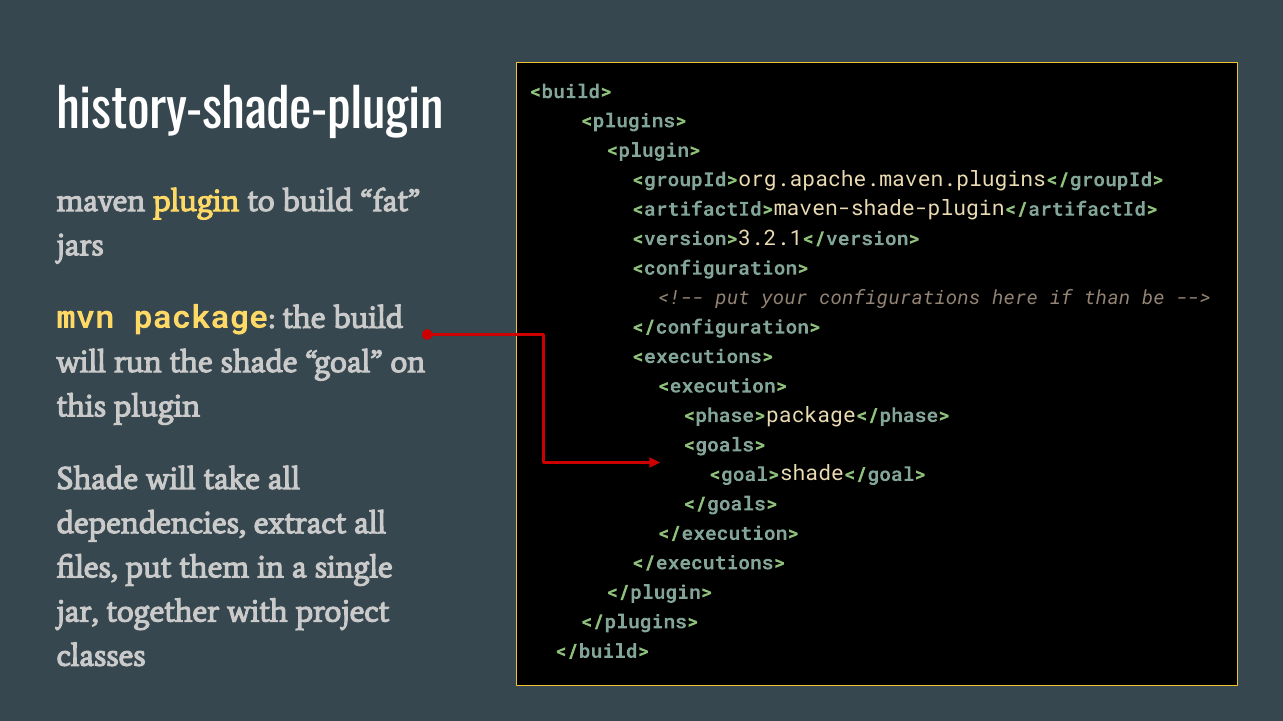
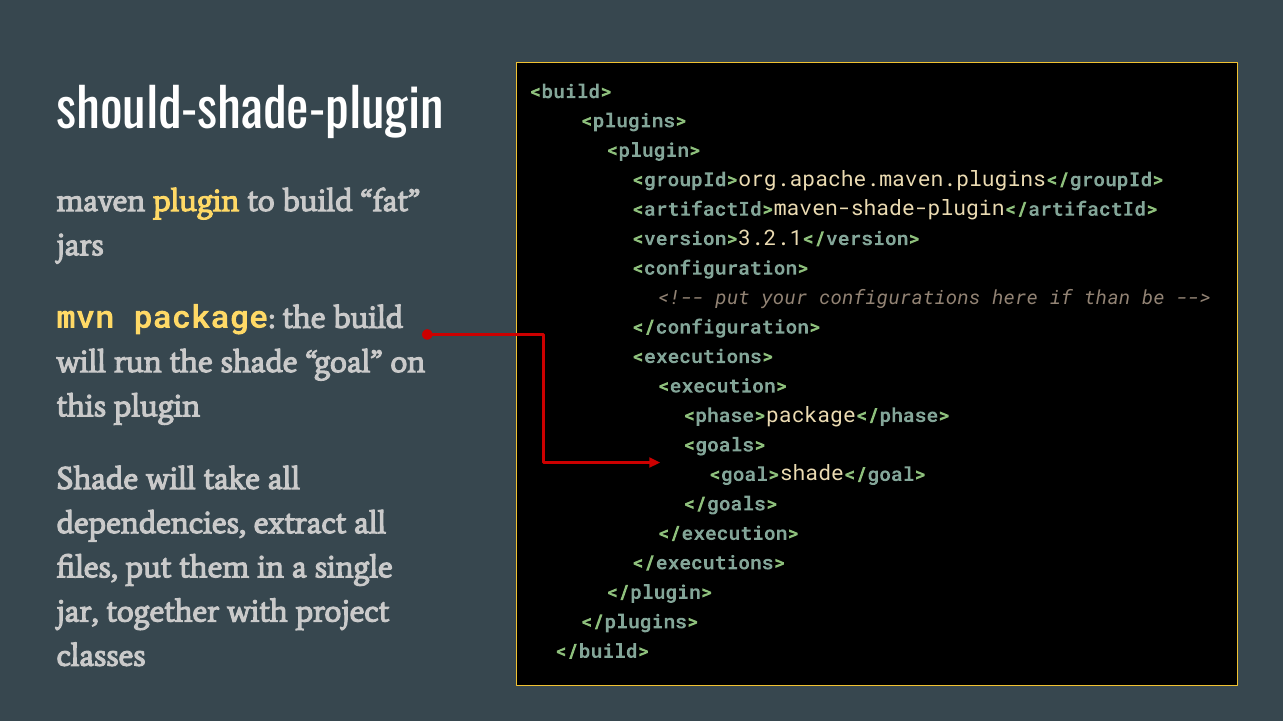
history-shade-plugin: history-shade-plugin -> should-shade-plugin (250, 111)
